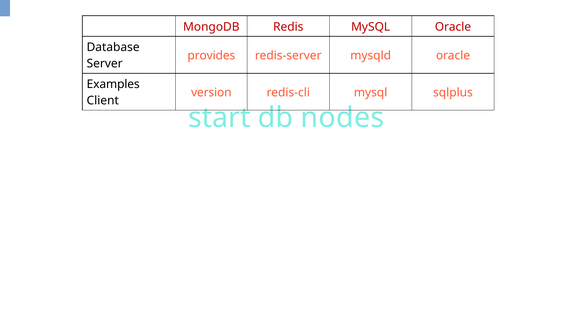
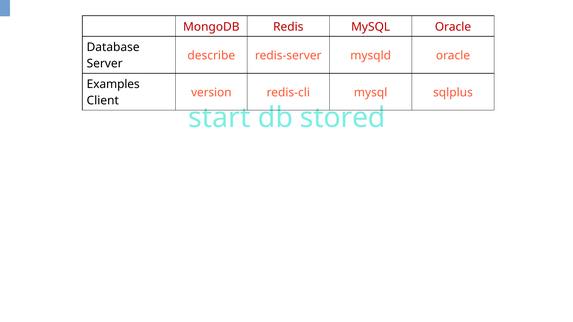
provides: provides -> describe (211, 56)
nodes: nodes -> stored (343, 118)
